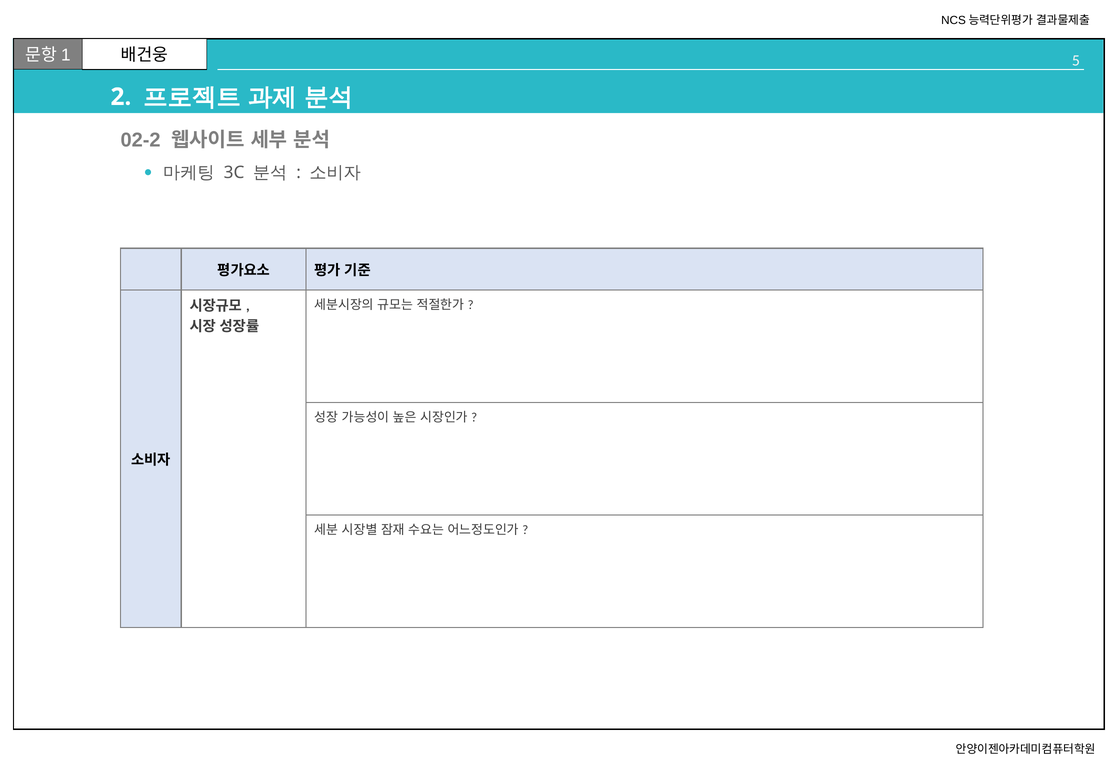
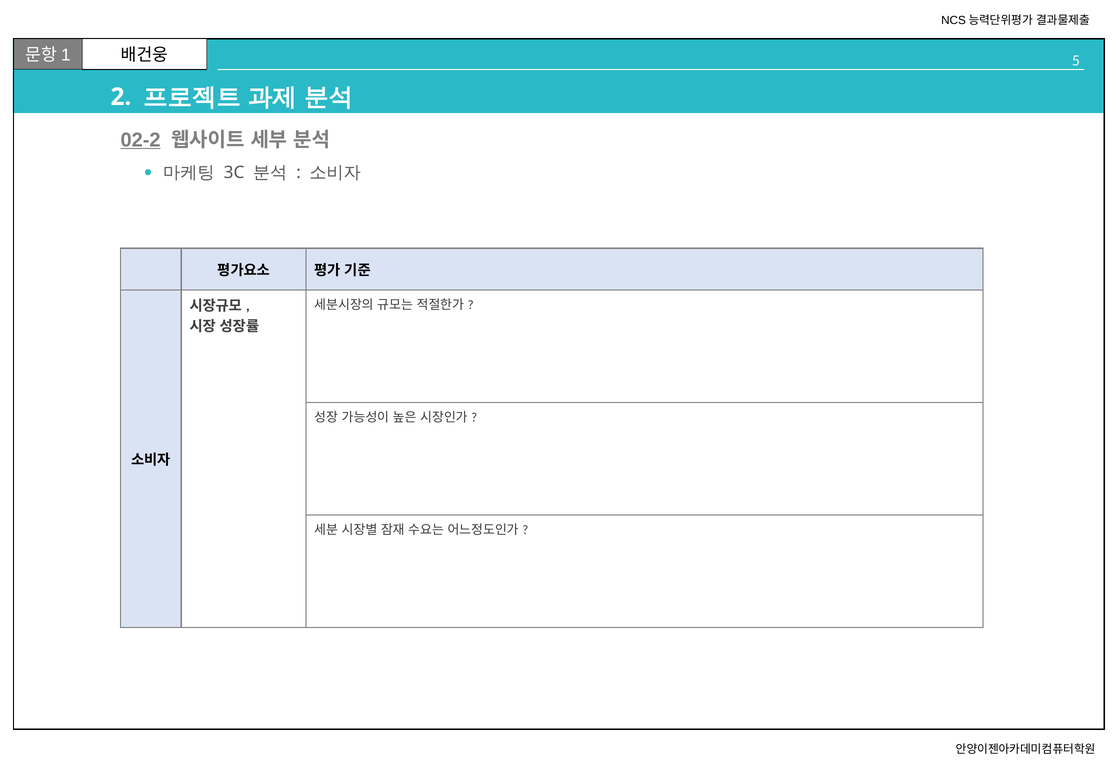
02-2 underline: none -> present (141, 140)
